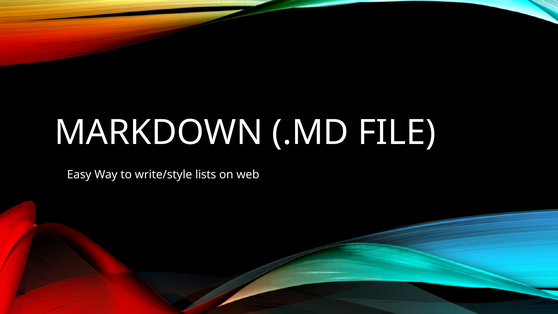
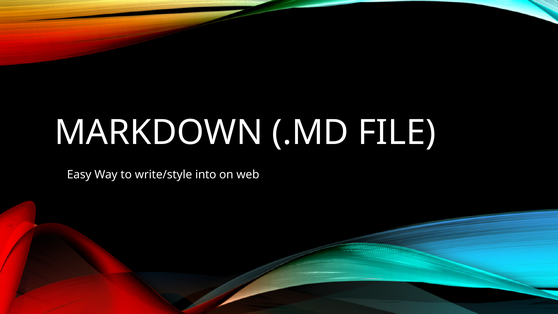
lists: lists -> into (206, 175)
